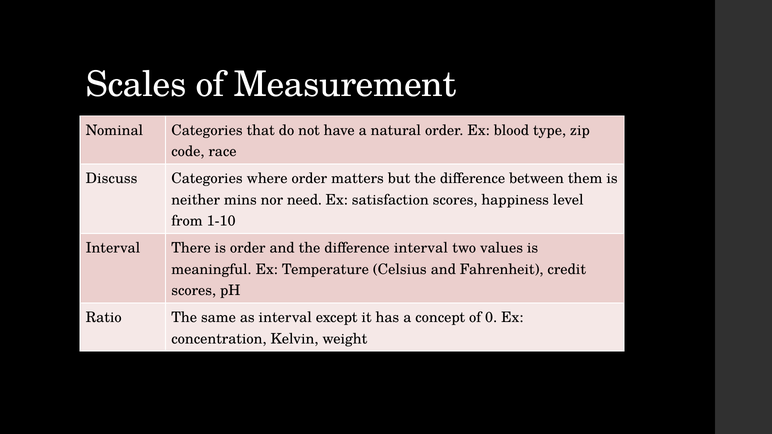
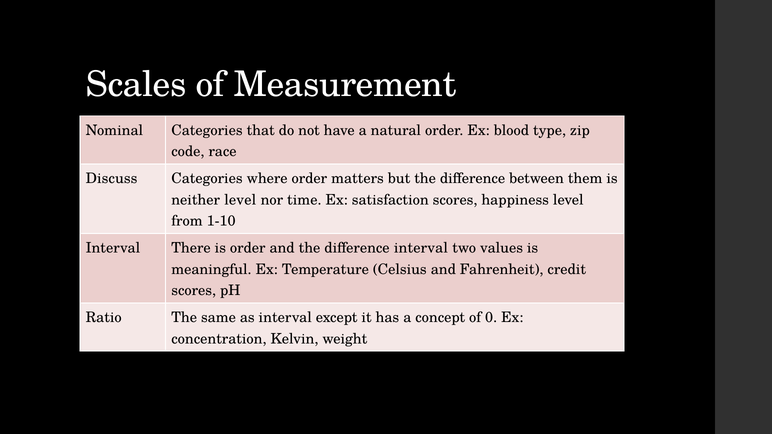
neither mins: mins -> level (240, 200)
need: need -> time (304, 200)
